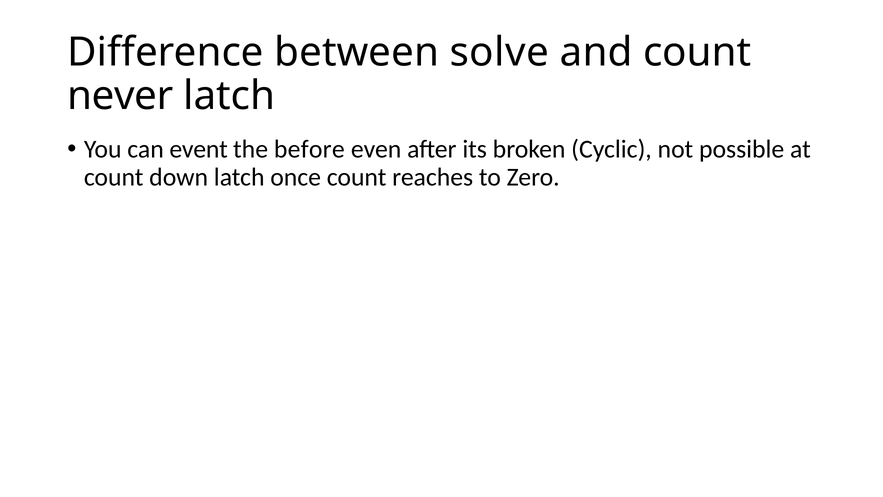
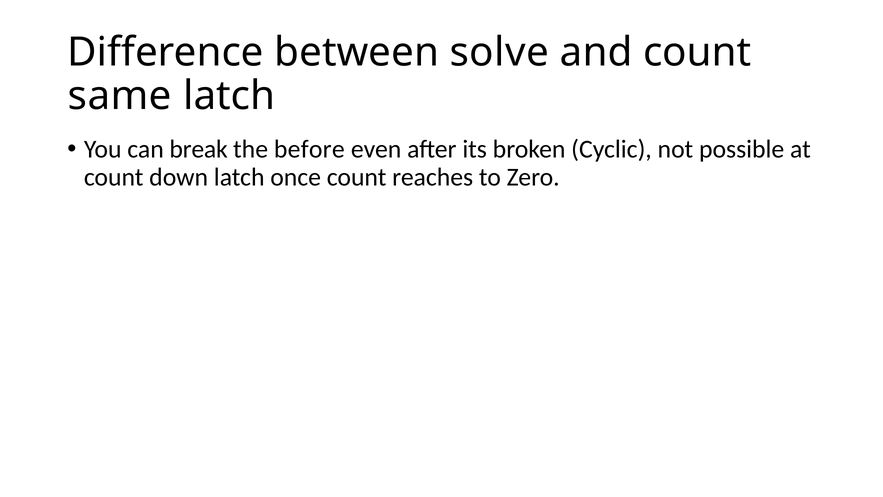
never: never -> same (120, 96)
event: event -> break (199, 149)
